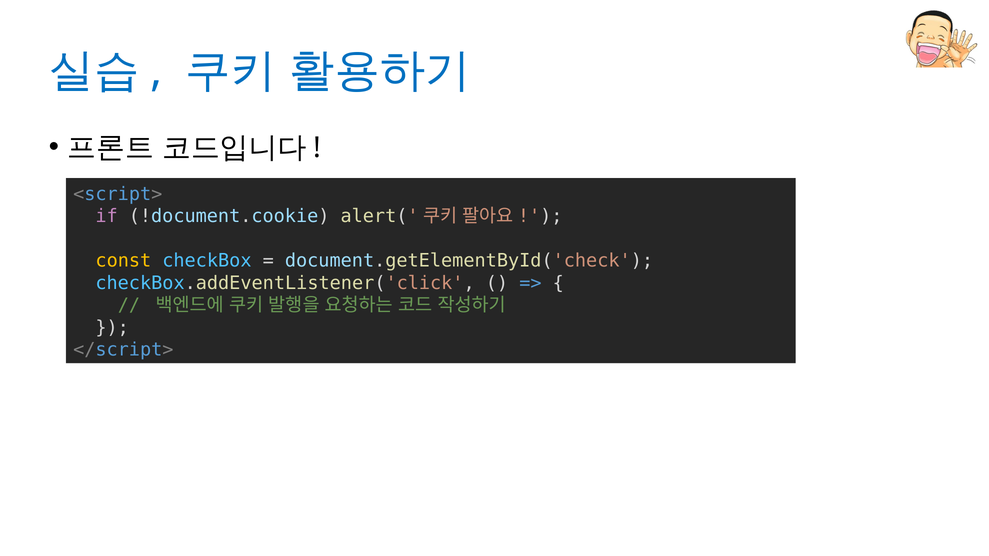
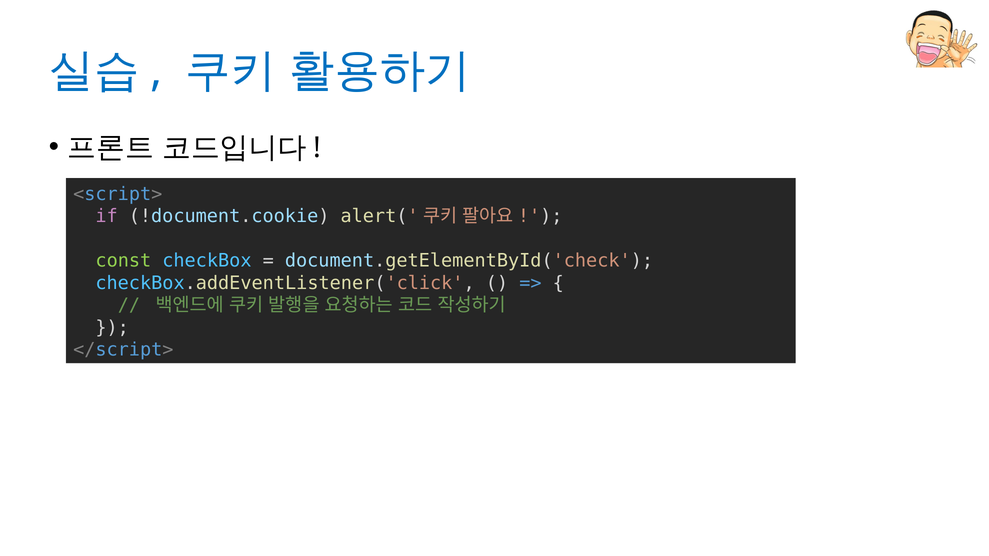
const colour: yellow -> light green (123, 261)
